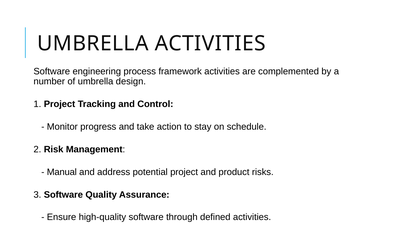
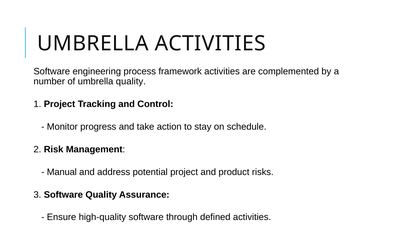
umbrella design: design -> quality (131, 81)
